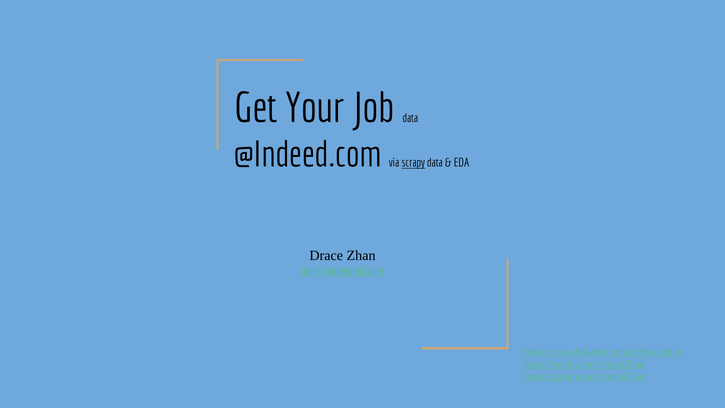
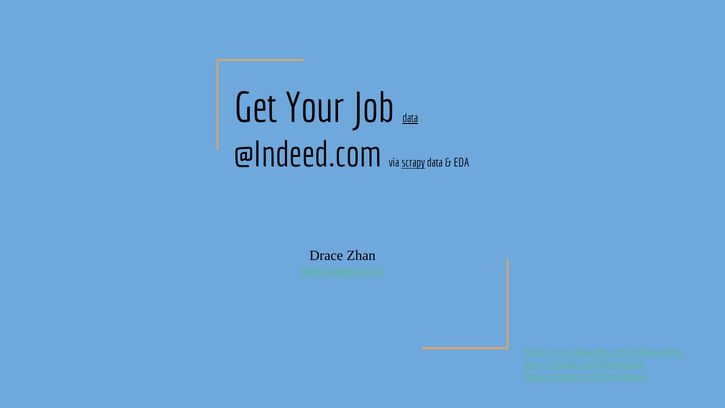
data underline: none -> present (410, 118)
